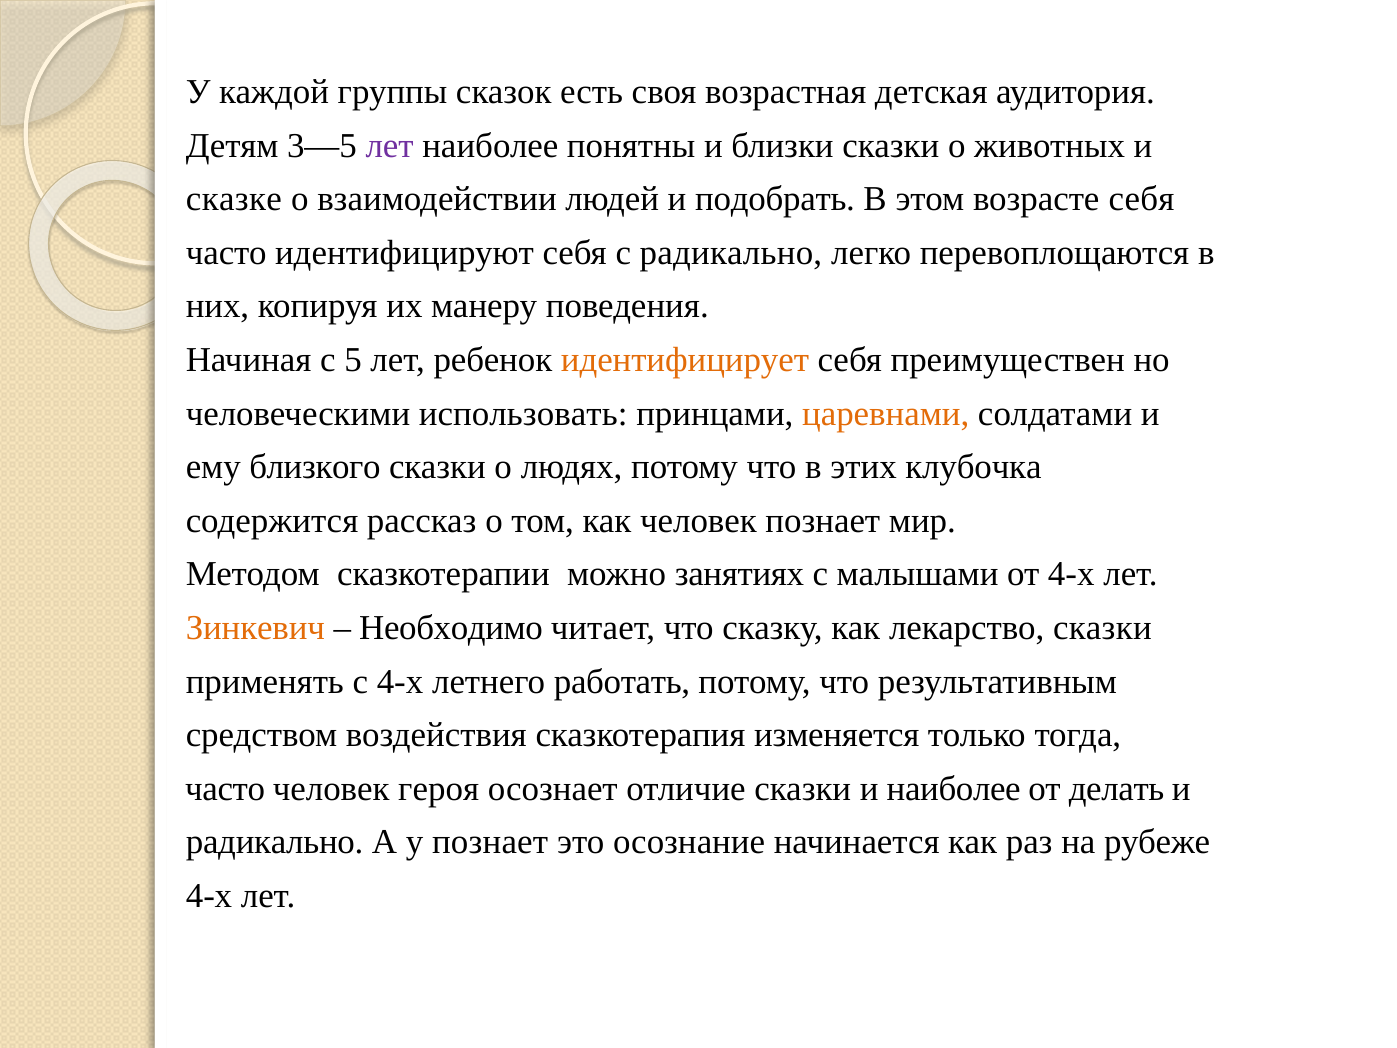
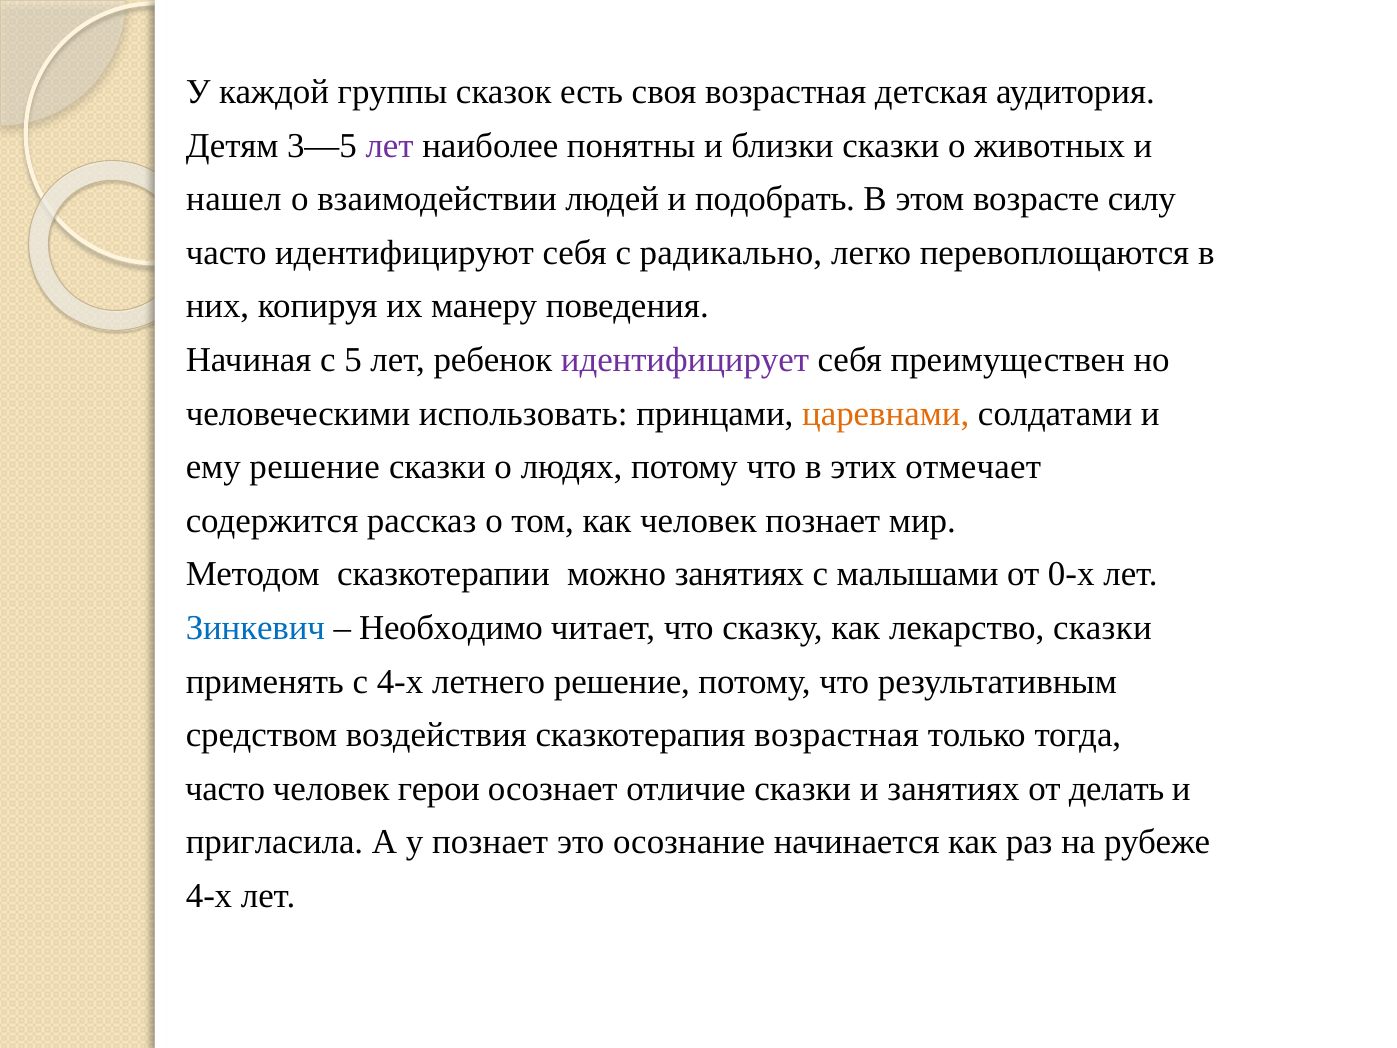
сказке: сказке -> нашел (234, 199)
возрасте себя: себя -> силу (1142, 199)
идентифицирует colour: orange -> purple (685, 360)
ему близкого: близкого -> решение (315, 467)
клубочка: клубочка -> отмечает (973, 467)
от 4-х: 4-х -> 0-х (1071, 574)
Зинкевич colour: orange -> blue (255, 628)
летнего работать: работать -> решение (622, 681)
сказкотерапия изменяется: изменяется -> возрастная (837, 735)
героя: героя -> герои (439, 789)
и наиболее: наиболее -> занятиях (953, 789)
радикально: радикально -> пригласила (275, 842)
